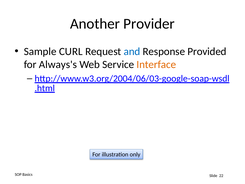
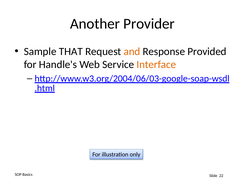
CURL: CURL -> THAT (71, 51)
and colour: blue -> orange (132, 51)
Always's: Always's -> Handle's (58, 64)
